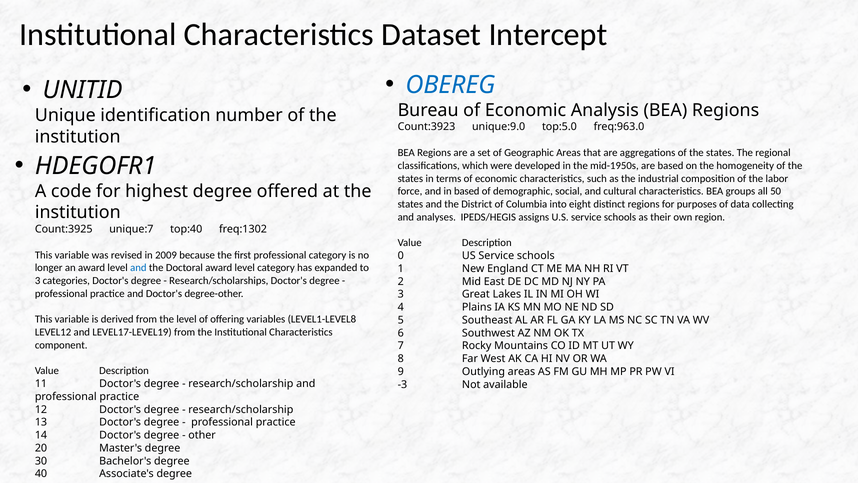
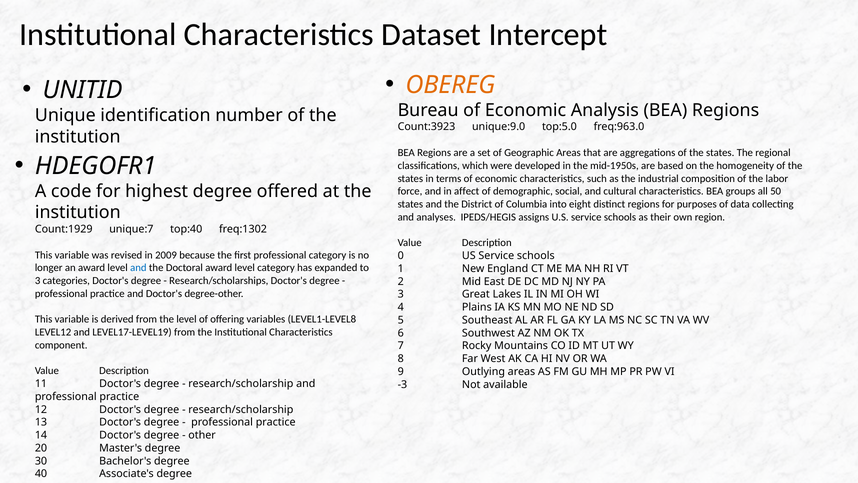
OBEREG colour: blue -> orange (450, 85)
in based: based -> affect (467, 191)
Count:3925: Count:3925 -> Count:1929 (64, 229)
